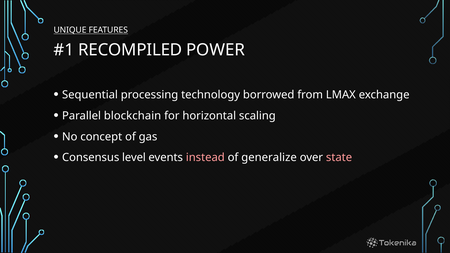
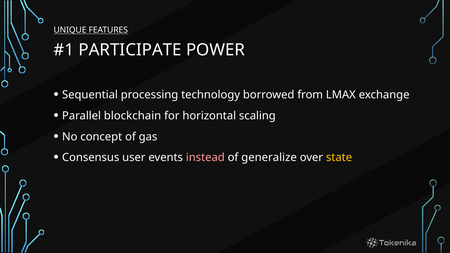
RECOMPILED: RECOMPILED -> PARTICIPATE (130, 50)
level: level -> user (134, 158)
state colour: pink -> yellow (339, 158)
